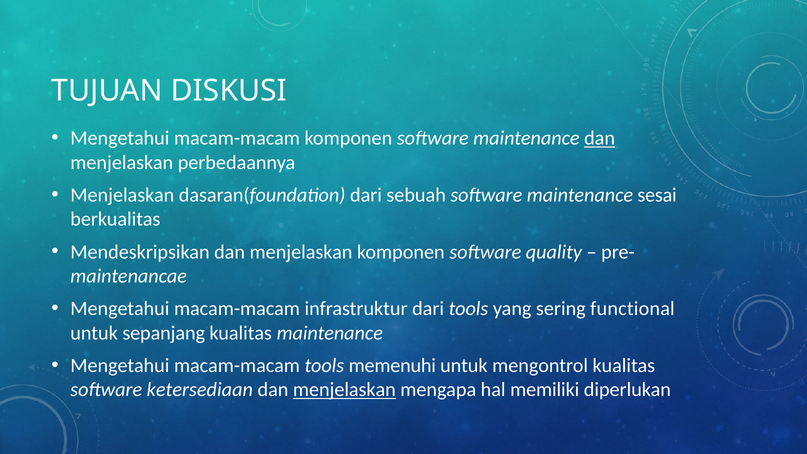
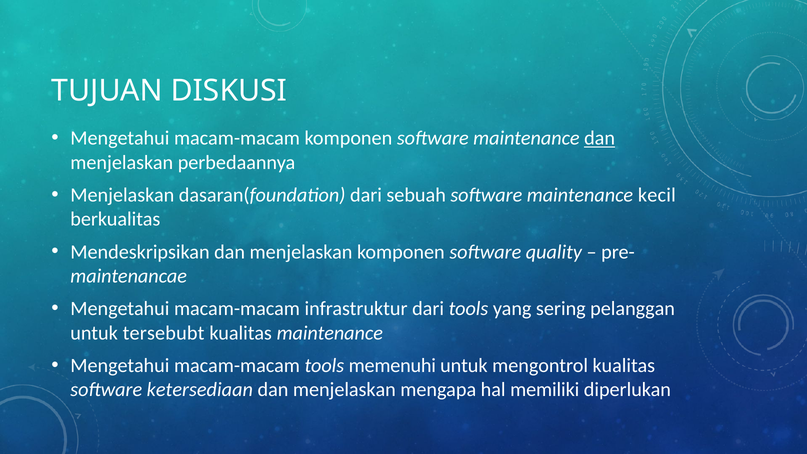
sesai: sesai -> kecil (657, 195)
functional: functional -> pelanggan (633, 309)
sepanjang: sepanjang -> tersebubt (164, 333)
menjelaskan underline: present -> none (344, 390)
